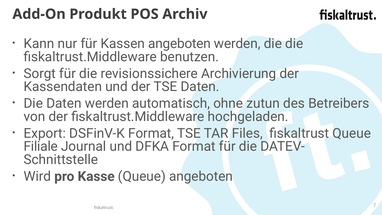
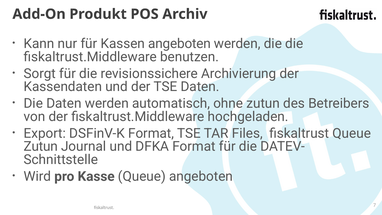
Filiale: Filiale -> Zutun (41, 146)
